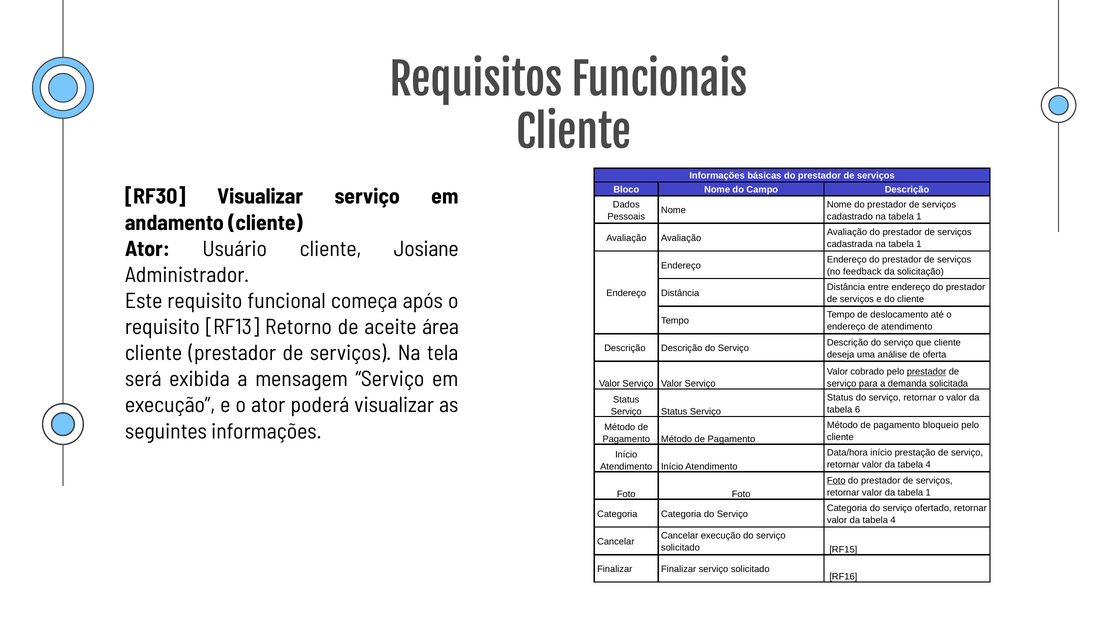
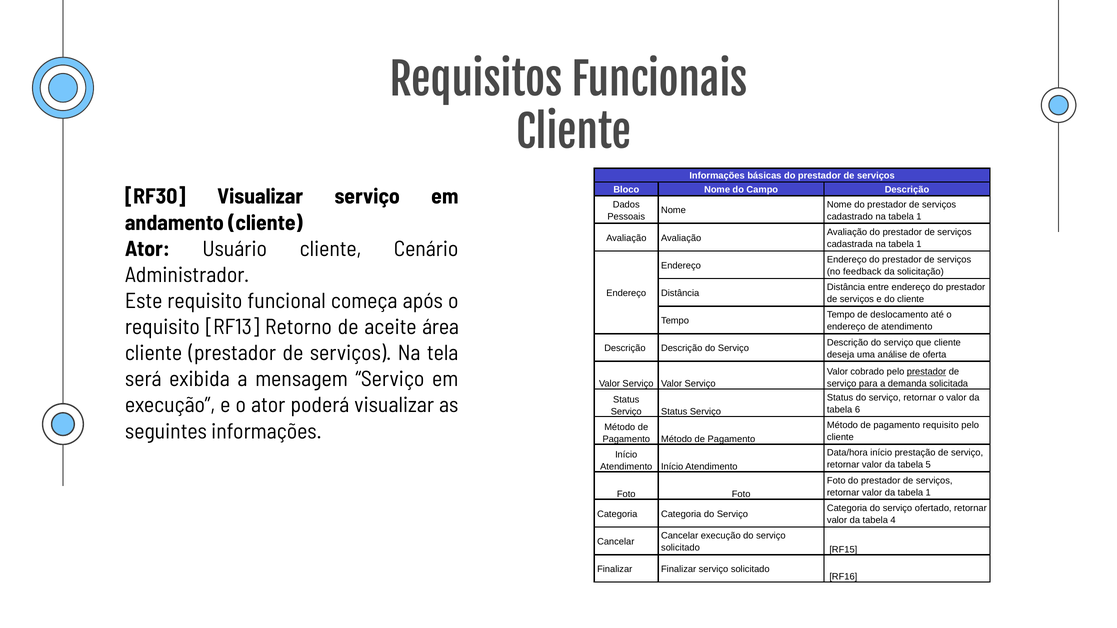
Josiane: Josiane -> Cenário (426, 249)
pagamento bloqueio: bloqueio -> requisito (941, 425)
4: 4 -> 5 (928, 465)
Foto underline: present -> none (836, 481)
